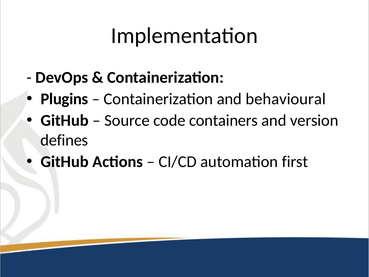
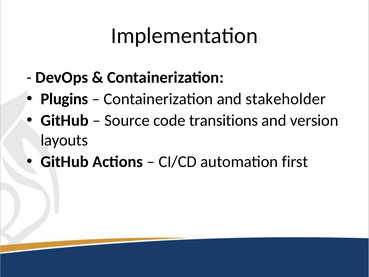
behavioural: behavioural -> stakeholder (286, 99)
containers: containers -> transitions (224, 120)
defines: defines -> layouts (64, 140)
